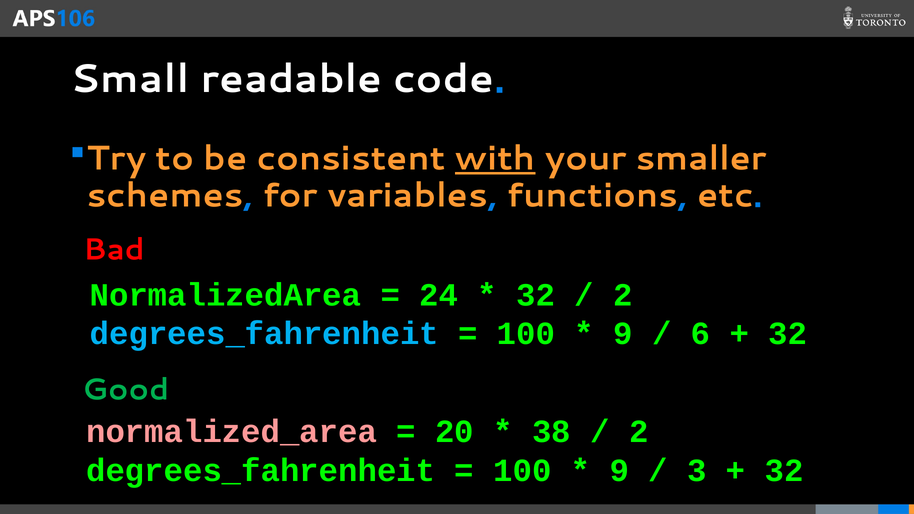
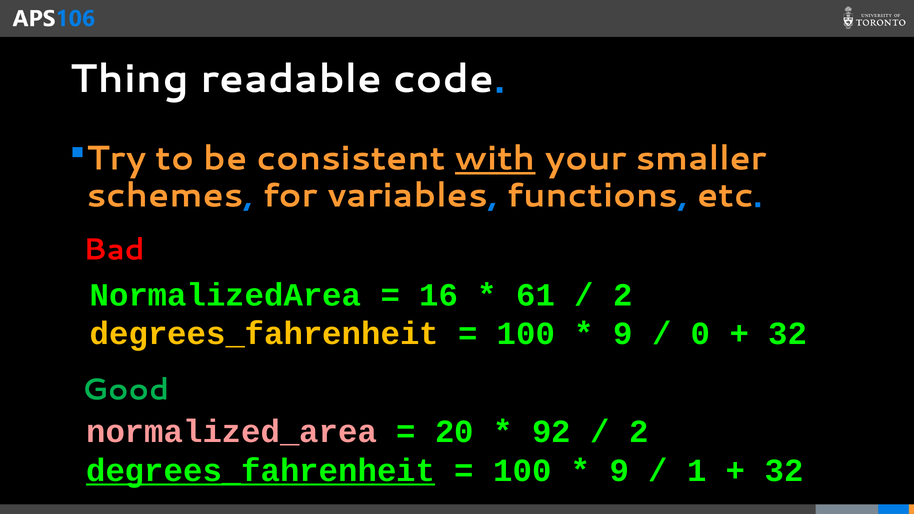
Small: Small -> Thing (130, 79)
24: 24 -> 16 (439, 295)
32: 32 -> 61 (536, 295)
degrees_fahrenheit colour: light blue -> yellow (264, 334)
6: 6 -> 0 (700, 334)
38: 38 -> 92 (551, 432)
degrees_fahrenheit underline: none -> present (261, 471)
3: 3 -> 1 (697, 471)
